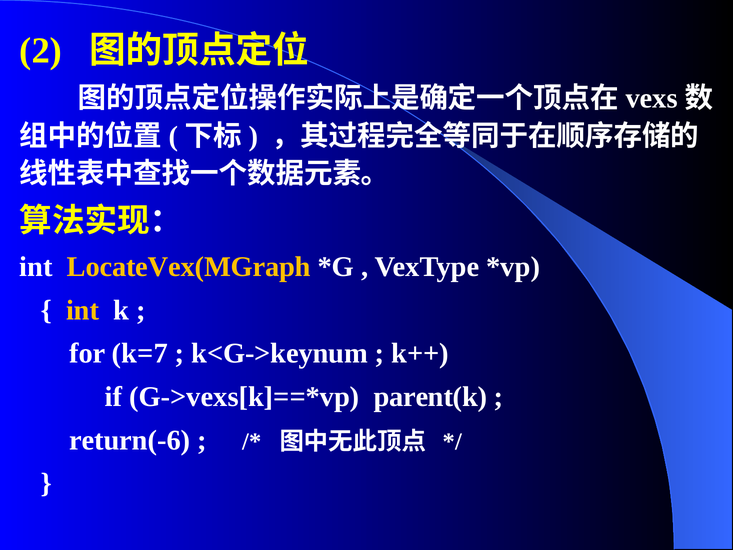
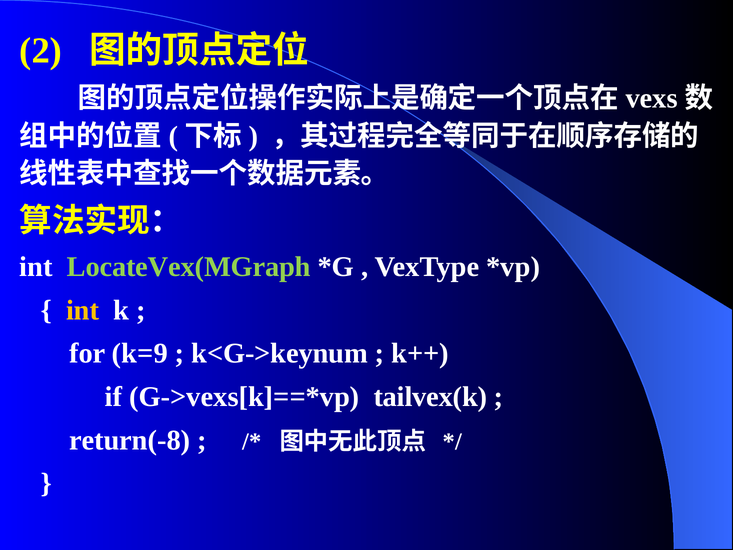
LocateVex(MGraph colour: yellow -> light green (189, 267)
k=7: k=7 -> k=9 (140, 353)
parent(k: parent(k -> tailvex(k (430, 397)
return(-6: return(-6 -> return(-8 (130, 440)
